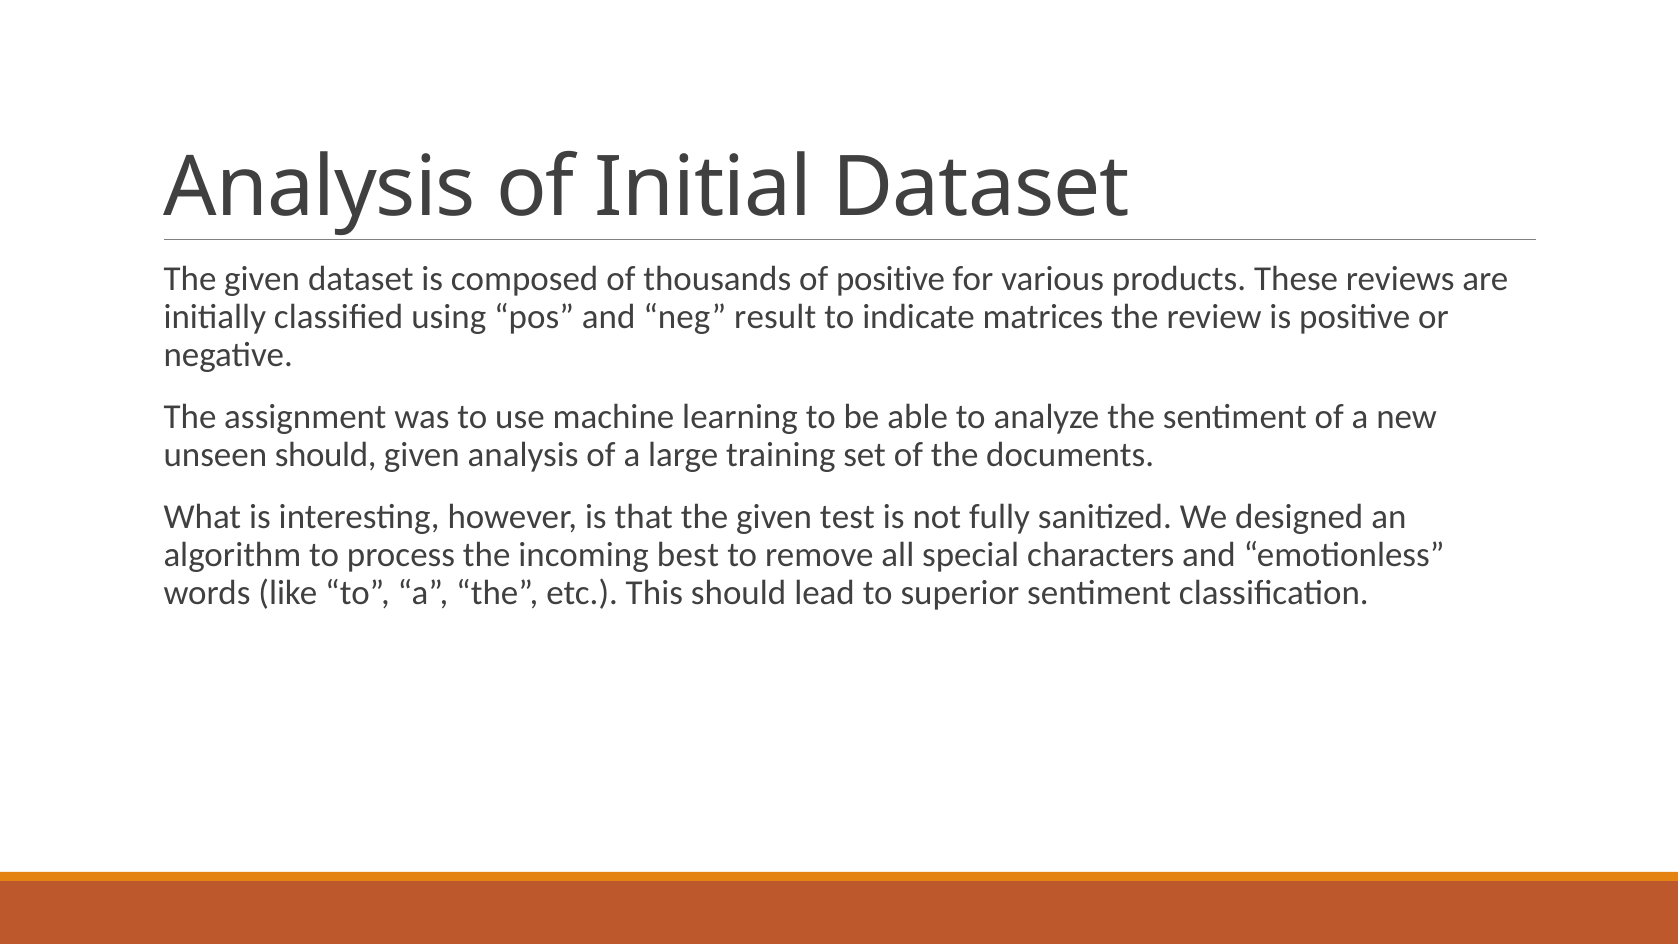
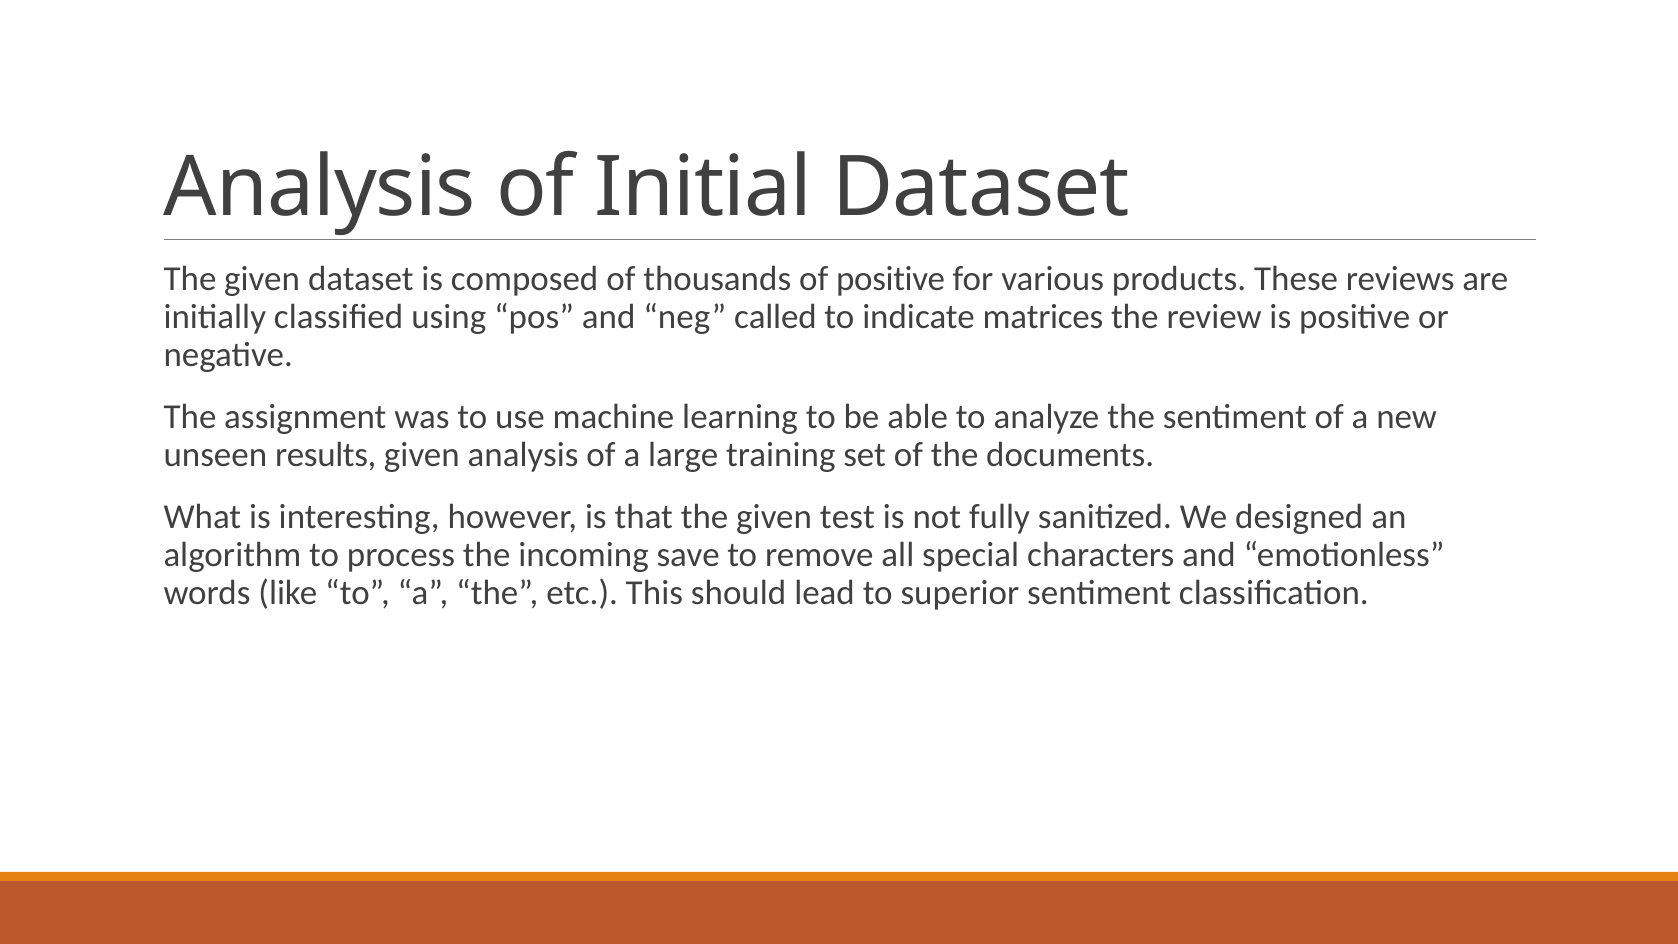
result: result -> called (775, 317)
unseen should: should -> results (326, 455)
best: best -> save (688, 555)
